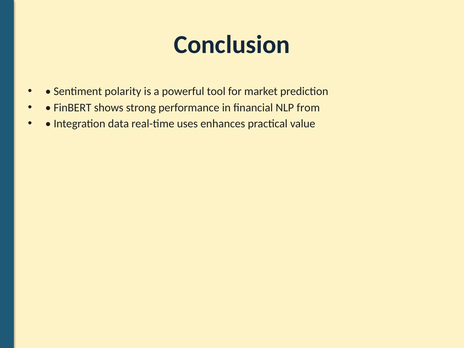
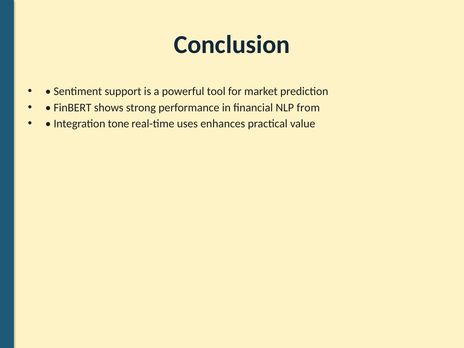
polarity: polarity -> support (123, 91)
data: data -> tone (118, 124)
